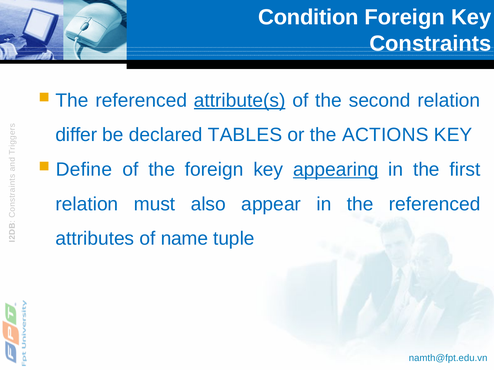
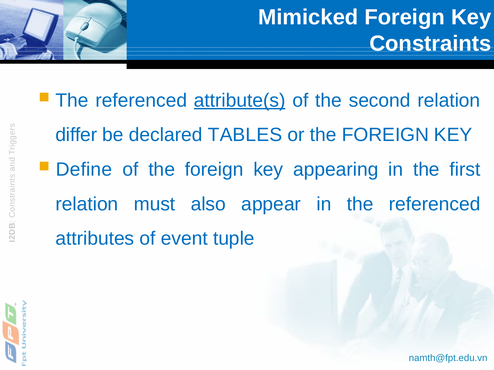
Condition: Condition -> Mimicked (308, 17)
or the ACTIONS: ACTIONS -> FOREIGN (386, 135)
appearing underline: present -> none (336, 170)
name: name -> event (184, 239)
